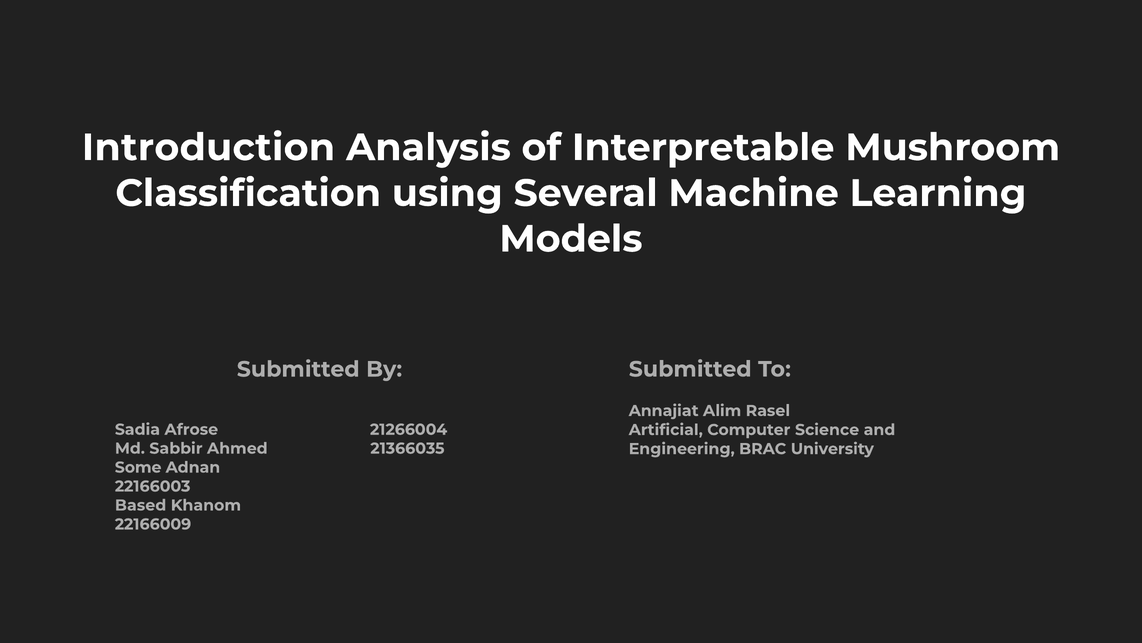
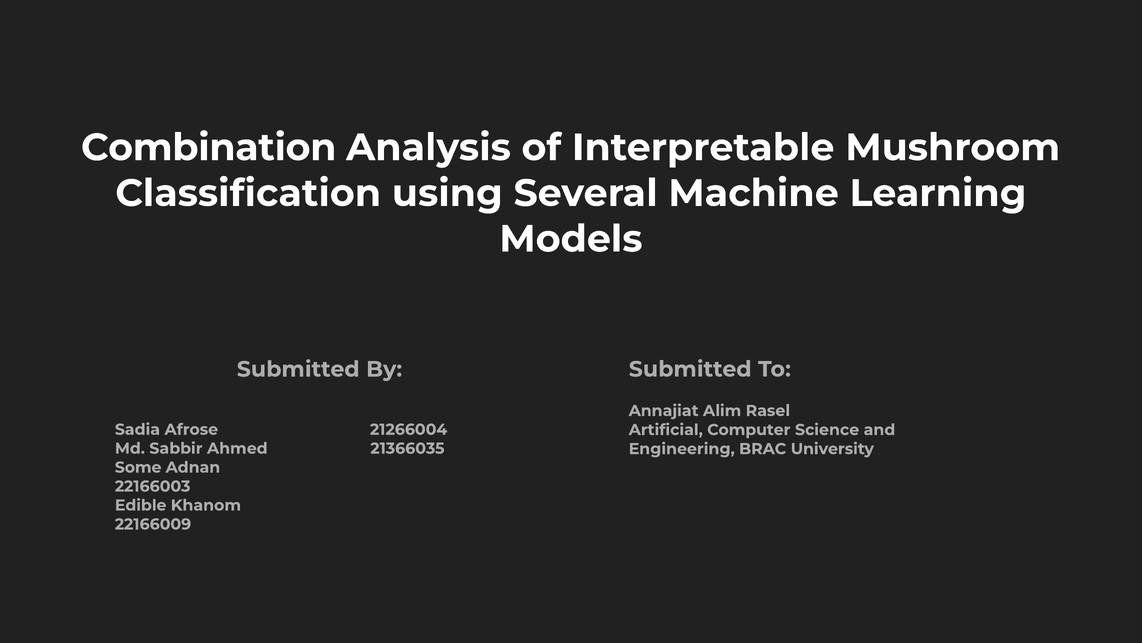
Introduction: Introduction -> Combination (209, 147)
Based: Based -> Edible (141, 505)
